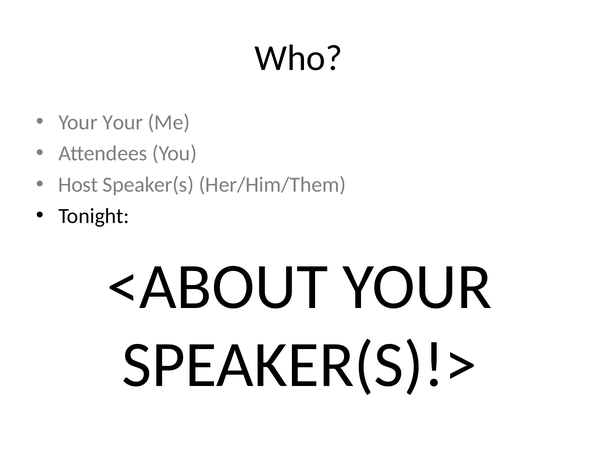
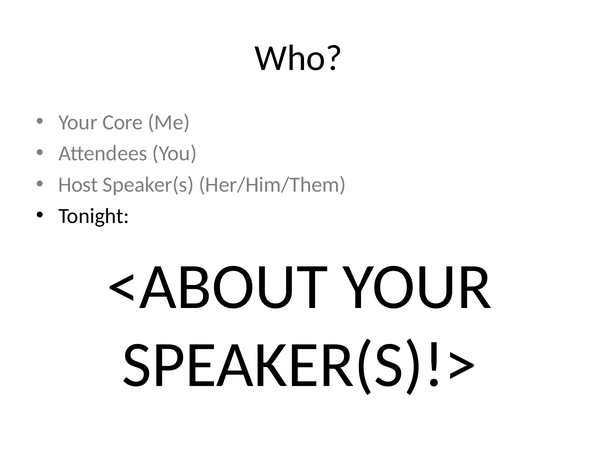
Your Your: Your -> Core (123, 122)
